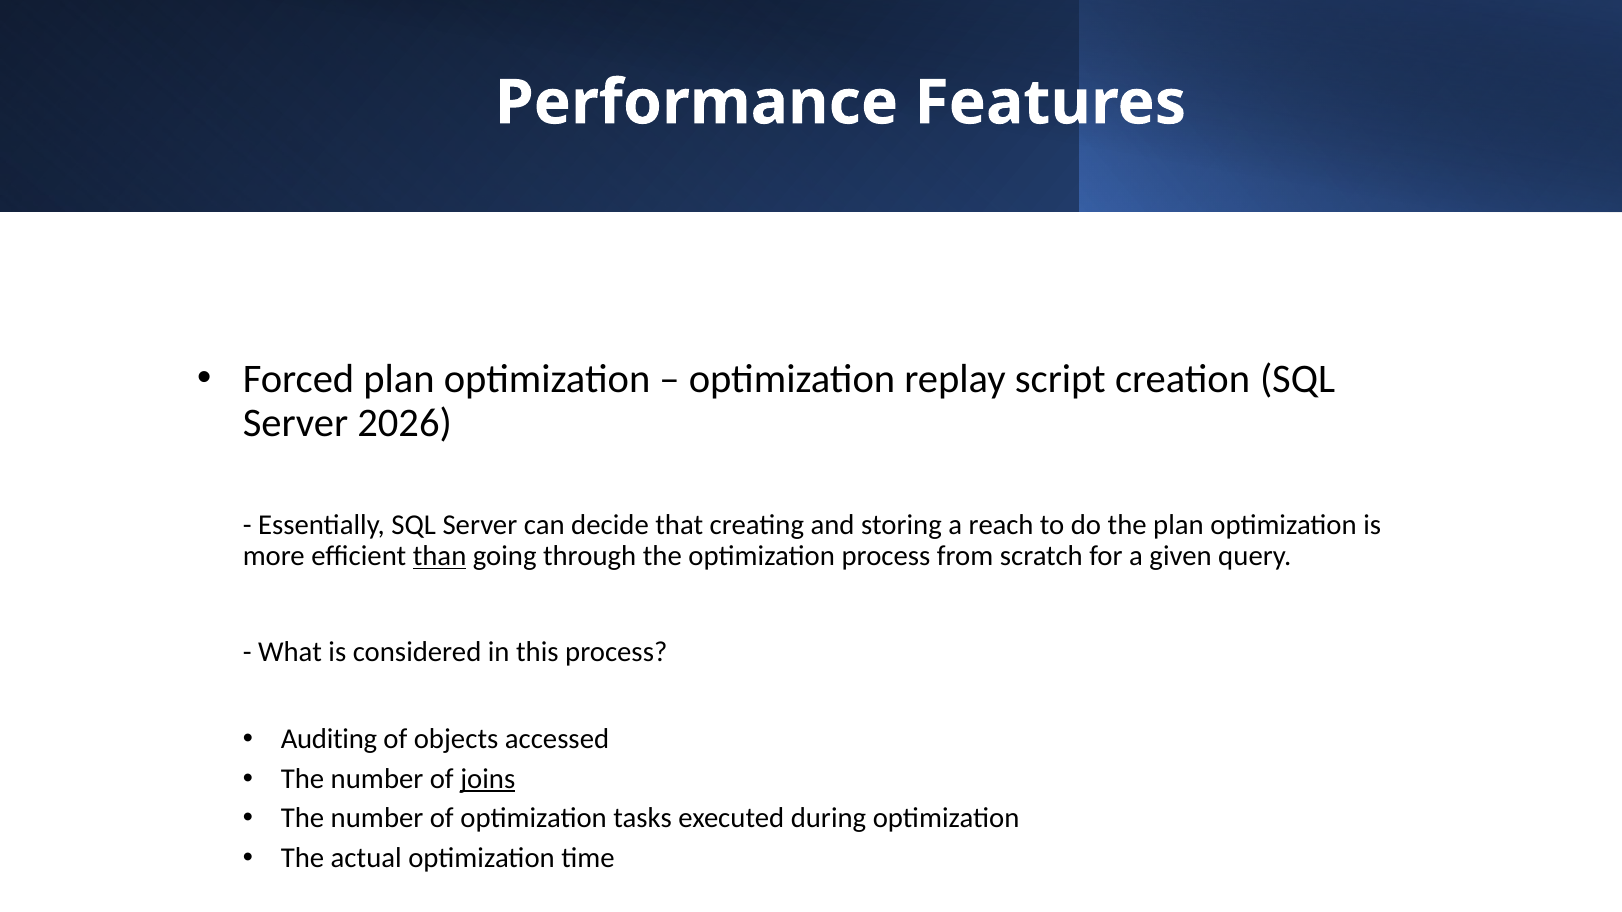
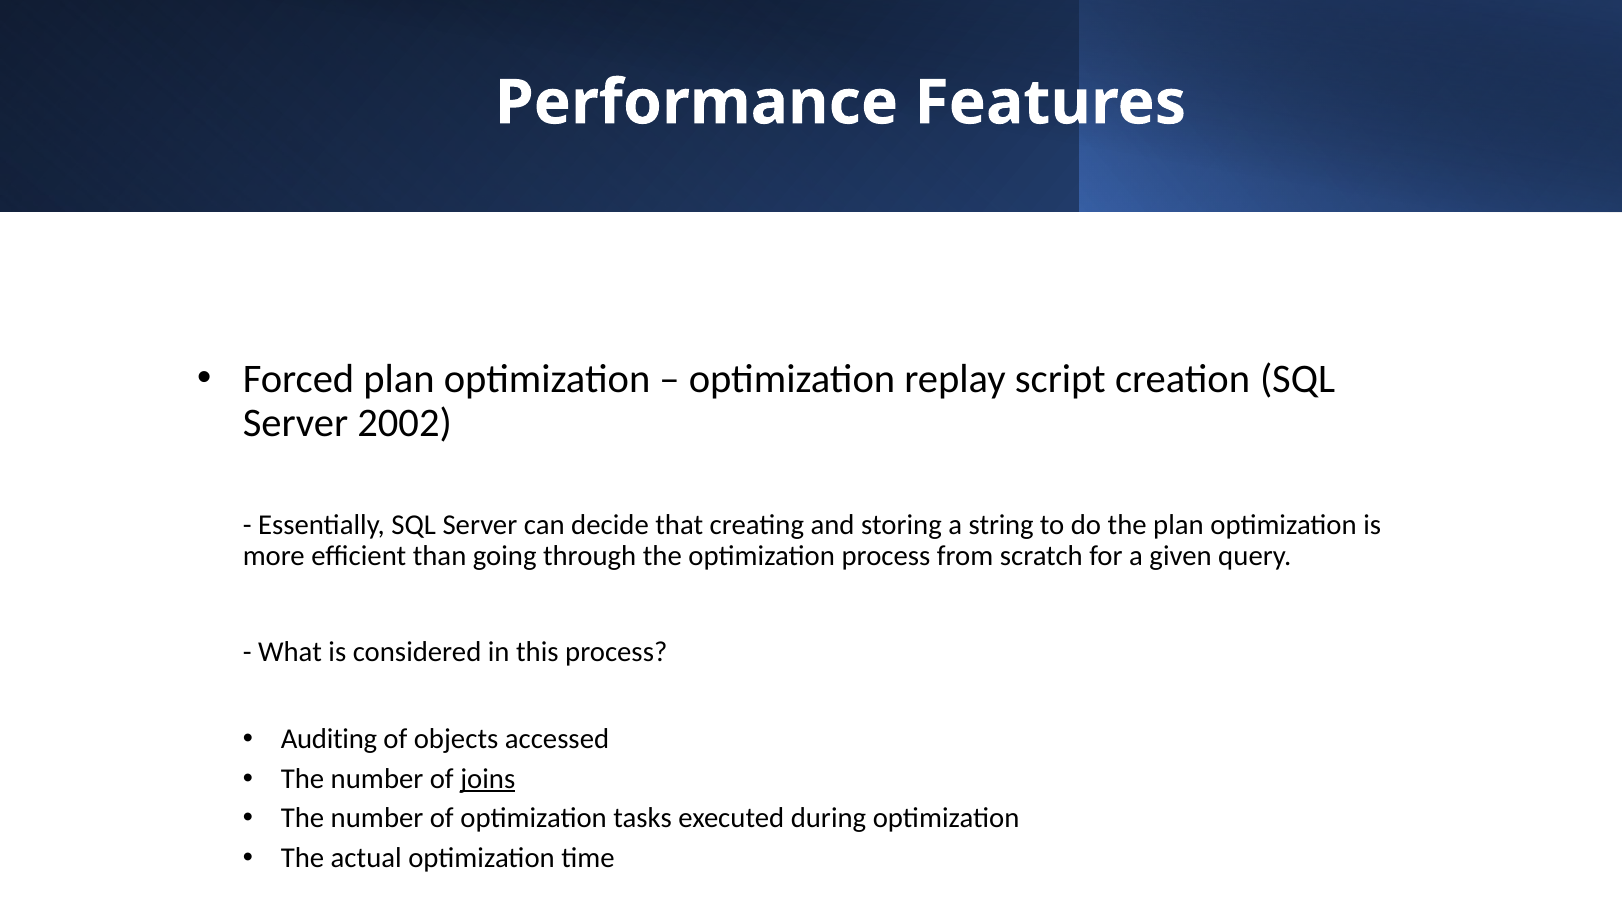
2026: 2026 -> 2002 (405, 423)
reach: reach -> string (1001, 525)
than underline: present -> none (440, 556)
